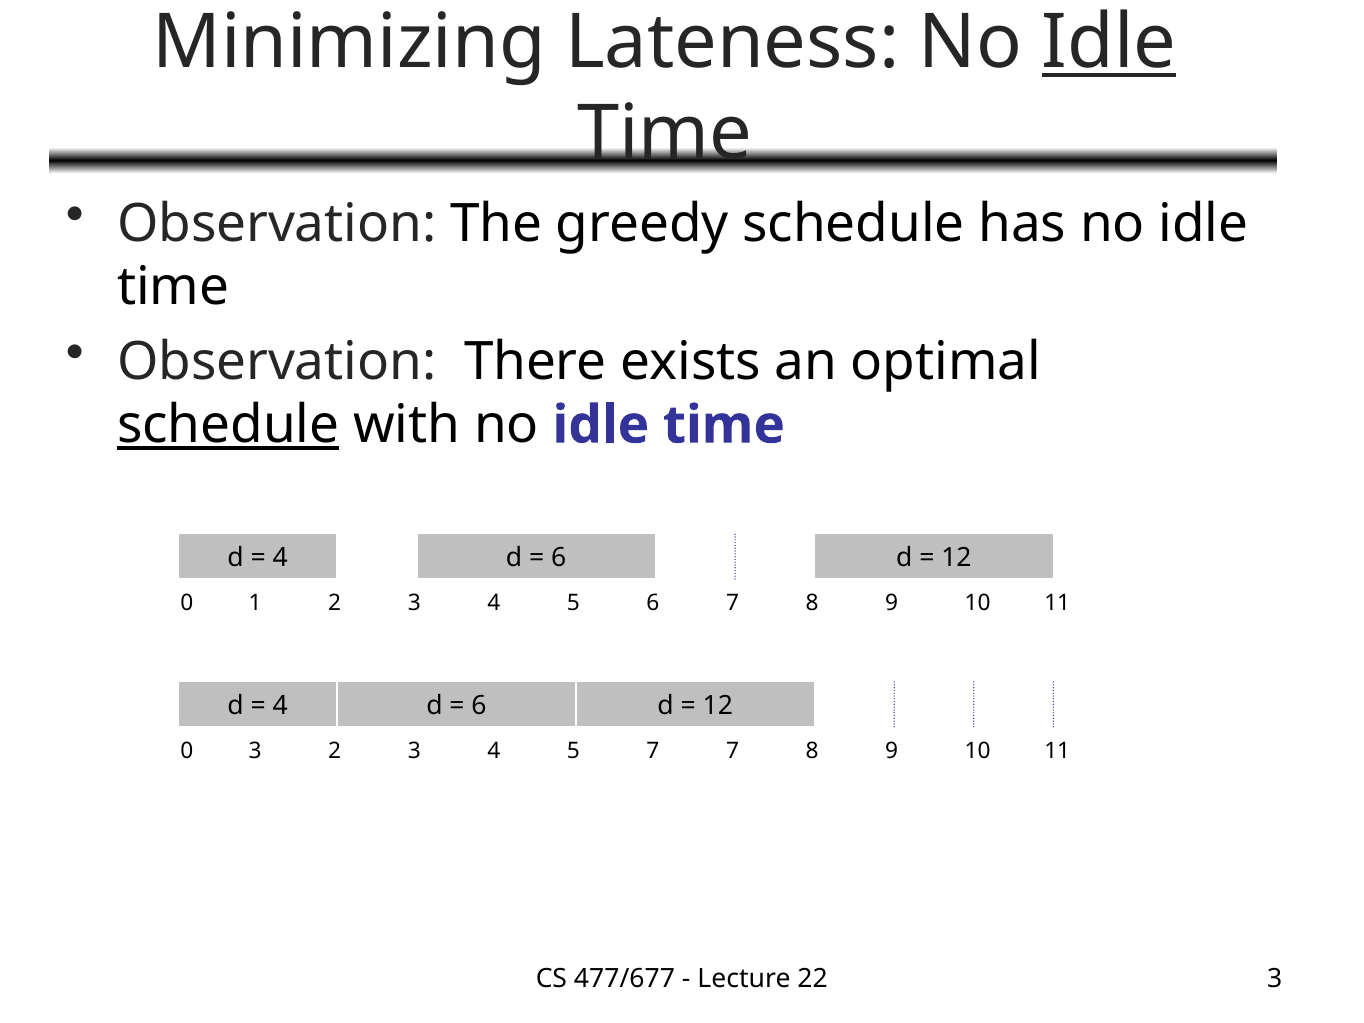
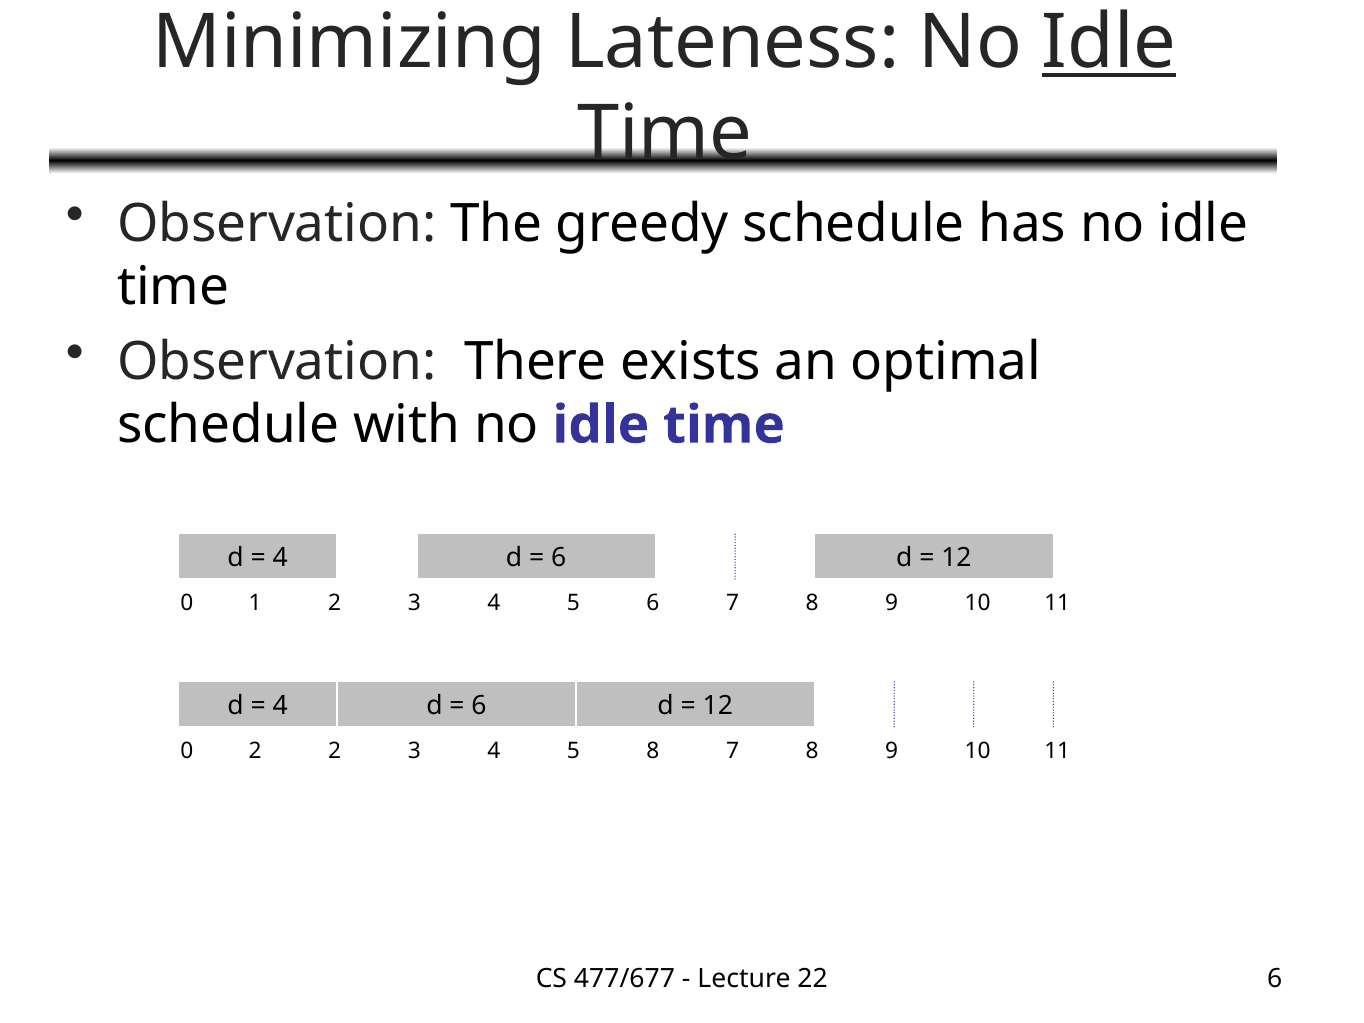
schedule underline: present -> none (228, 425)
0 3: 3 -> 2 (255, 751)
5 7: 7 -> 8 (653, 751)
22 3: 3 -> 6 (1275, 979)
